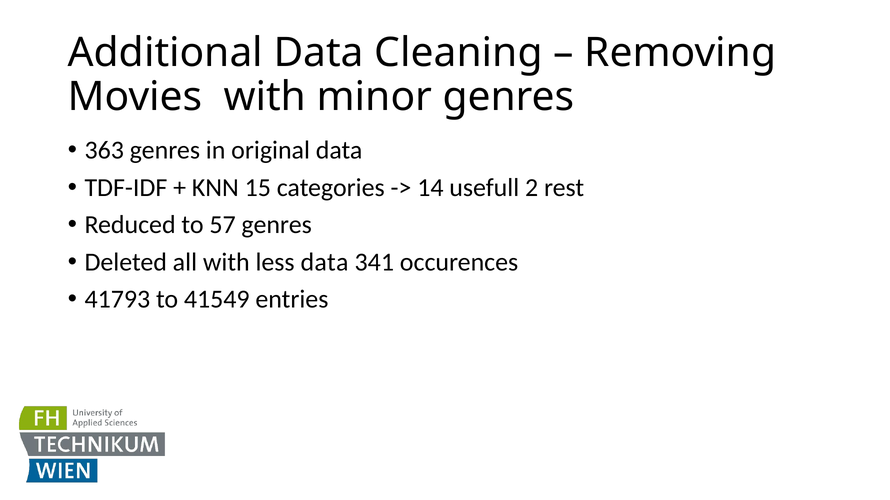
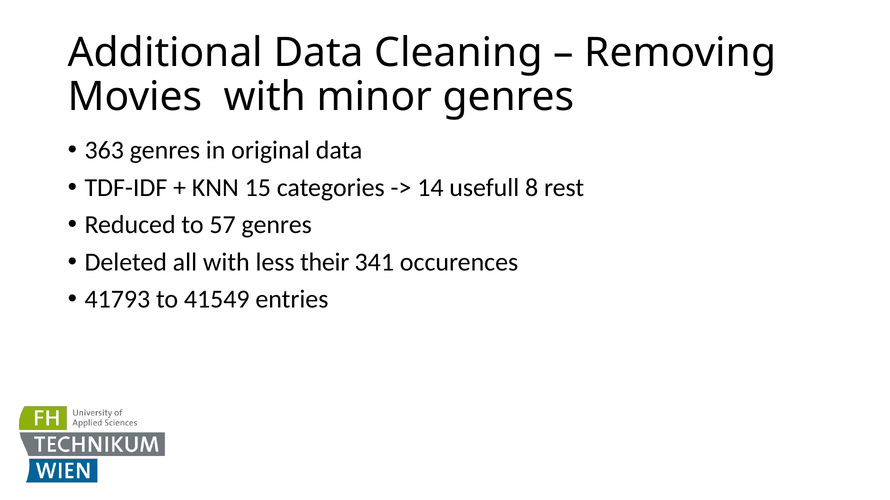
2: 2 -> 8 (532, 188)
less data: data -> their (325, 262)
